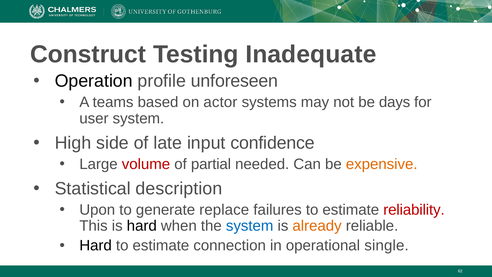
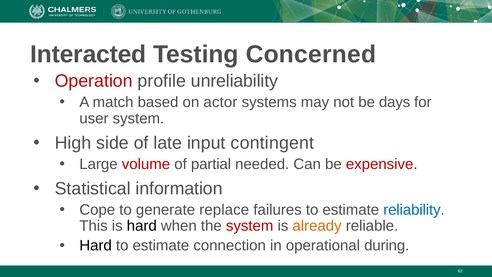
Construct: Construct -> Interacted (88, 54)
Inadequate: Inadequate -> Concerned (311, 54)
Operation colour: black -> red (94, 81)
unforeseen: unforeseen -> unreliability (234, 81)
teams: teams -> match (113, 102)
confidence: confidence -> contingent (272, 143)
expensive colour: orange -> red (382, 164)
description: description -> information (179, 188)
Upon: Upon -> Cope (97, 210)
reliability colour: red -> blue (414, 210)
system colour: blue -> red (250, 226)
single: single -> during (387, 245)
